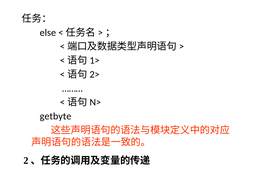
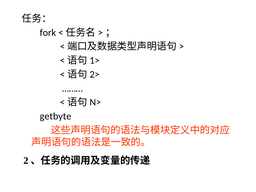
else: else -> fork (48, 33)
